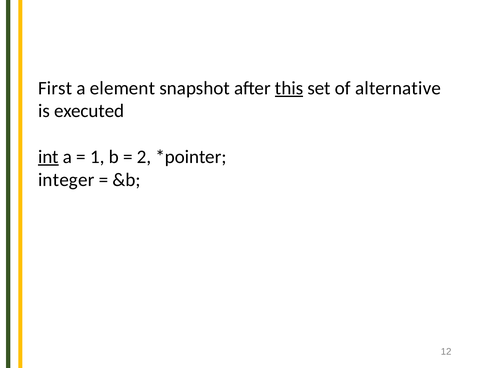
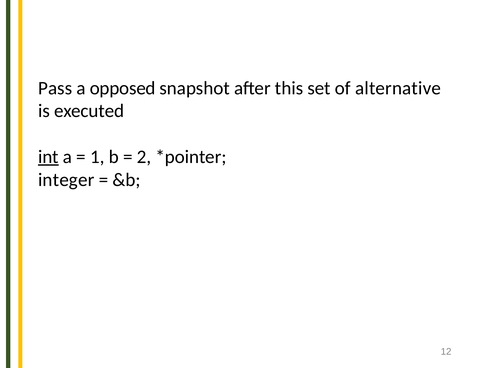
First: First -> Pass (55, 88)
element: element -> opposed (123, 88)
this underline: present -> none (289, 88)
